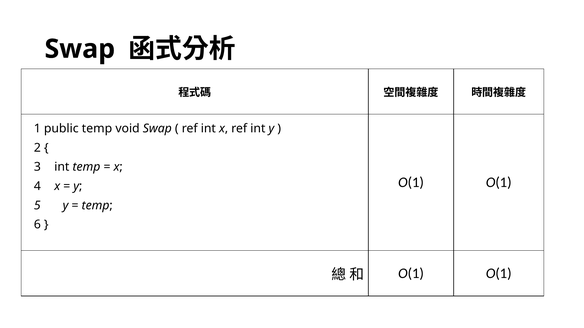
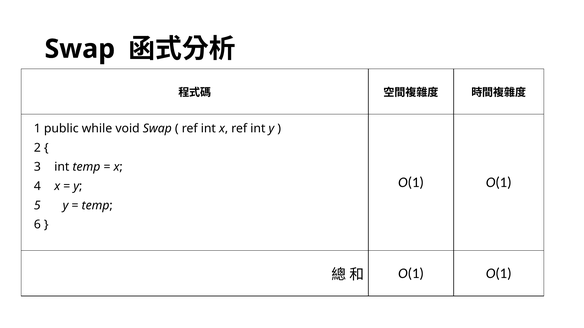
public temp: temp -> while (97, 129)
